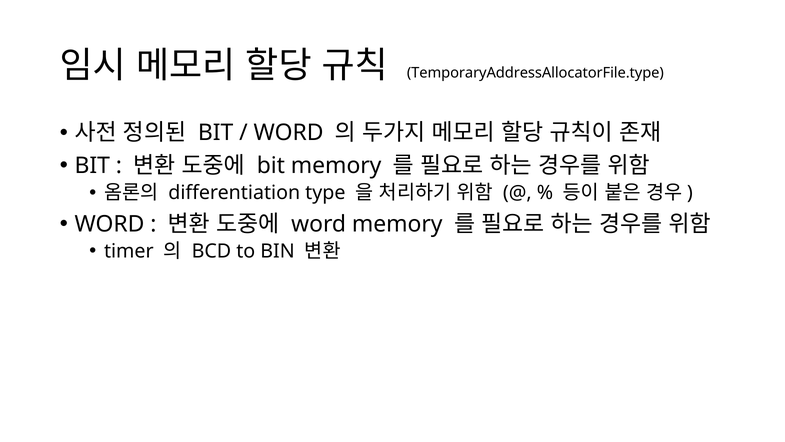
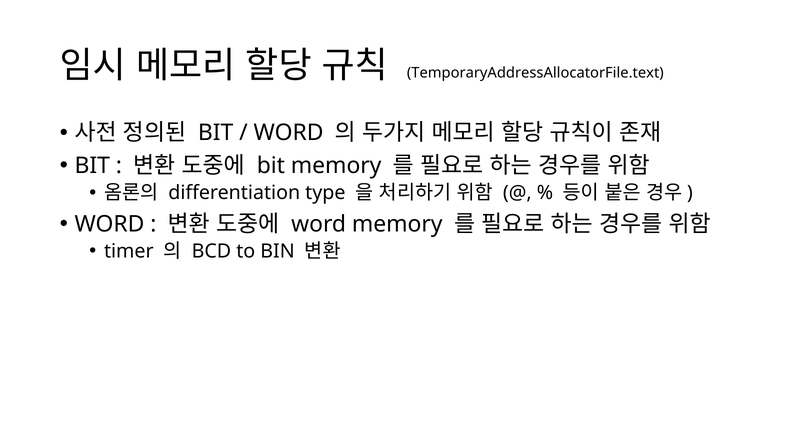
TemporaryAddressAllocatorFile.type: TemporaryAddressAllocatorFile.type -> TemporaryAddressAllocatorFile.text (535, 73)
